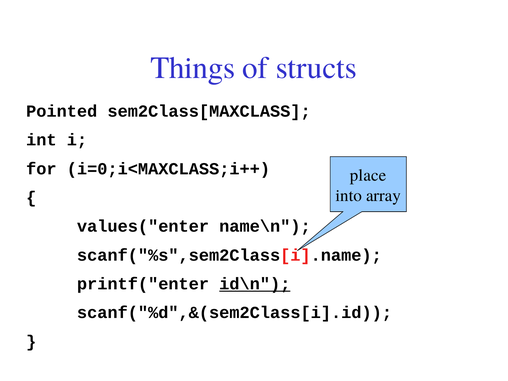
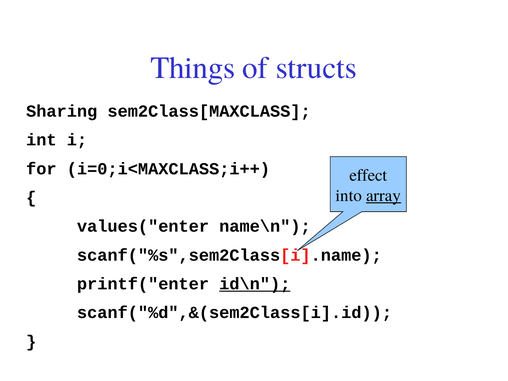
Pointed: Pointed -> Sharing (62, 111)
place: place -> effect (368, 175)
array underline: none -> present (384, 195)
